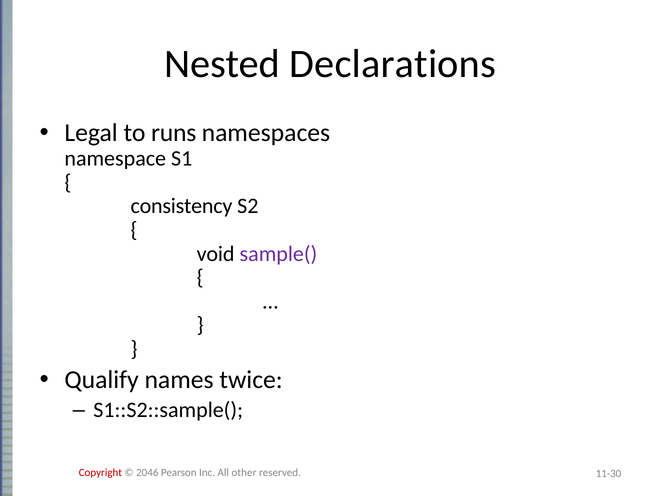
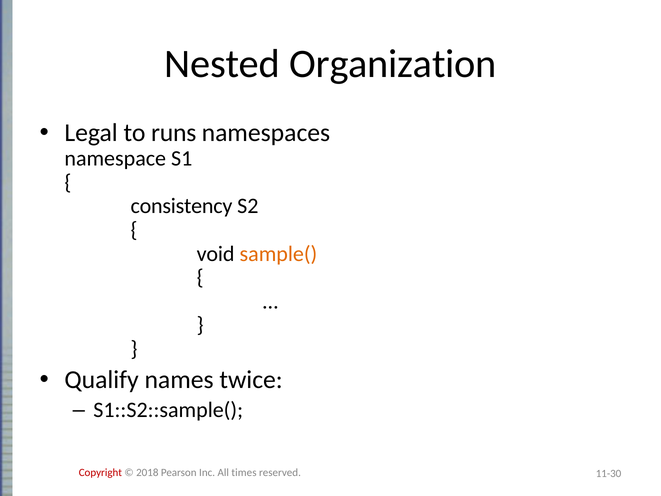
Declarations: Declarations -> Organization (393, 64)
sample( colour: purple -> orange (278, 254)
2046: 2046 -> 2018 (147, 472)
other: other -> times (244, 472)
